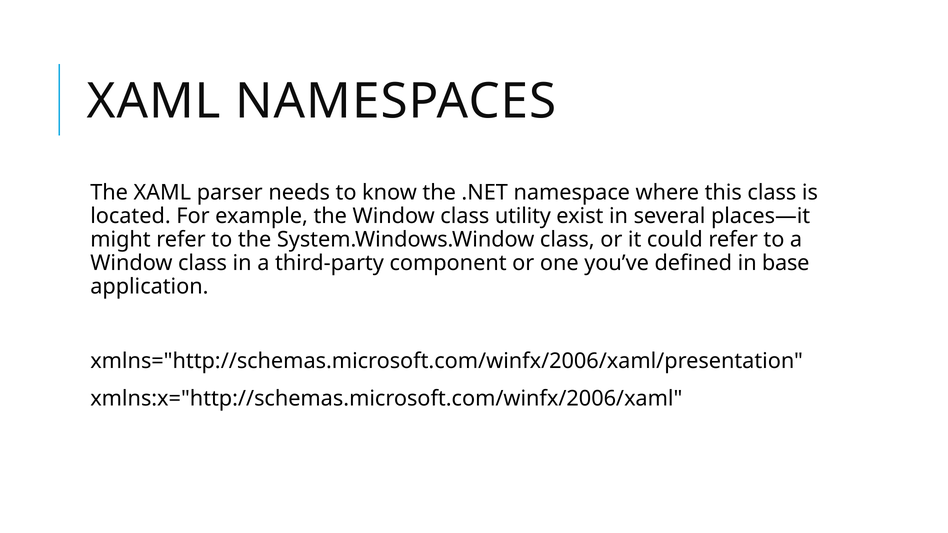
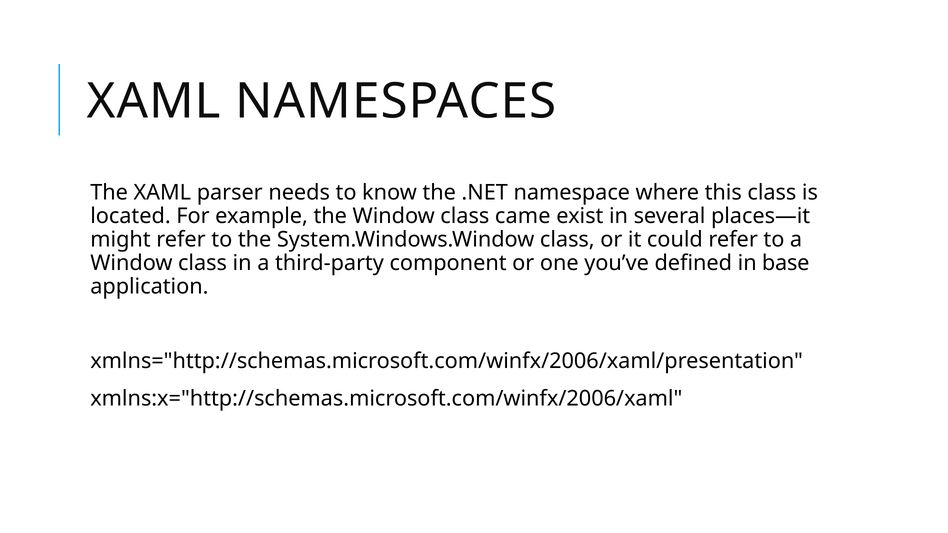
utility: utility -> came (523, 216)
